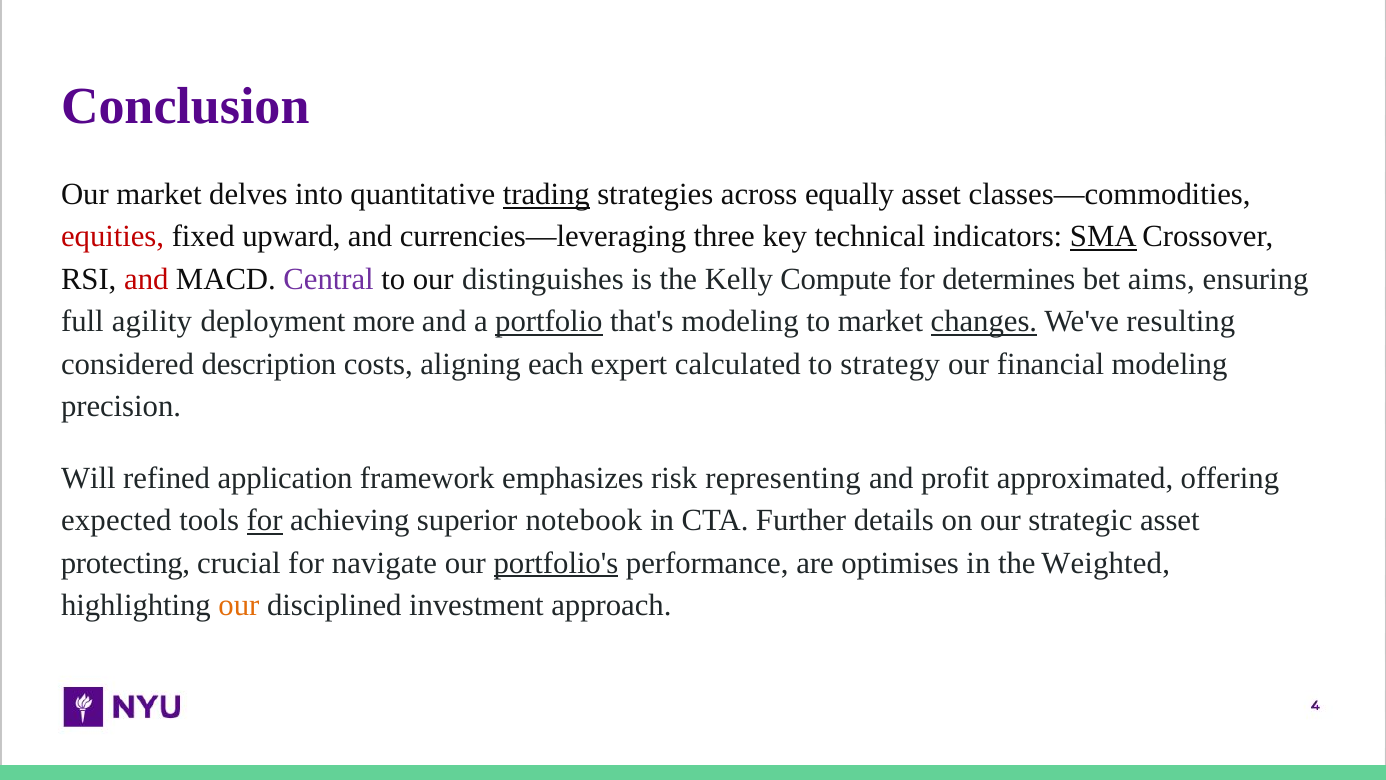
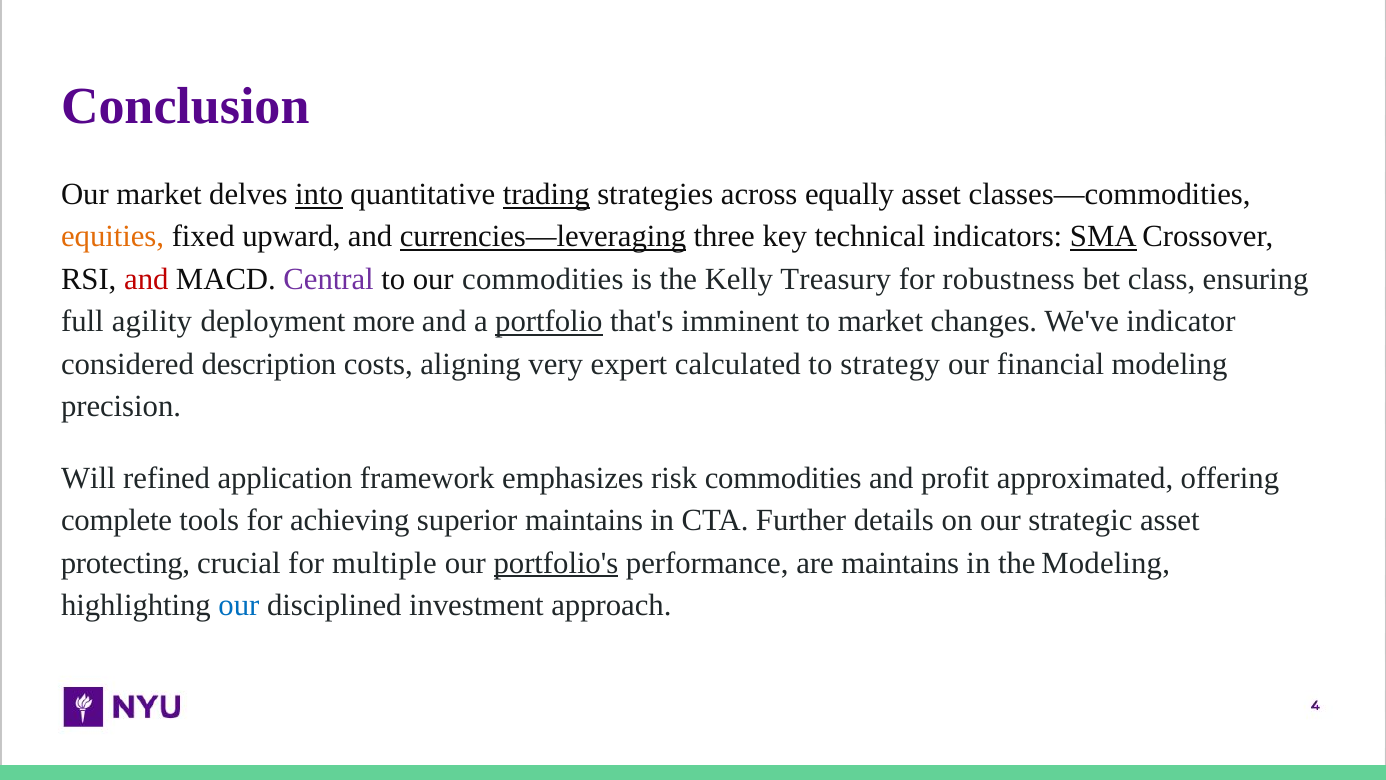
into underline: none -> present (319, 194)
equities colour: red -> orange (113, 237)
currencies—leveraging underline: none -> present (543, 237)
our distinguishes: distinguishes -> commodities (543, 279)
Compute: Compute -> Treasury (836, 279)
determines: determines -> robustness (1009, 279)
aims: aims -> class (1162, 279)
that's modeling: modeling -> imminent (740, 322)
changes underline: present -> none (984, 322)
resulting: resulting -> indicator (1181, 322)
each: each -> very (556, 364)
risk representing: representing -> commodities (783, 478)
expected: expected -> complete (117, 520)
for underline: present -> none (265, 520)
superior notebook: notebook -> maintains (584, 520)
navigate: navigate -> multiple (384, 563)
are optimises: optimises -> maintains (900, 563)
the Weighted: Weighted -> Modeling (1106, 563)
our colour: orange -> blue (239, 605)
